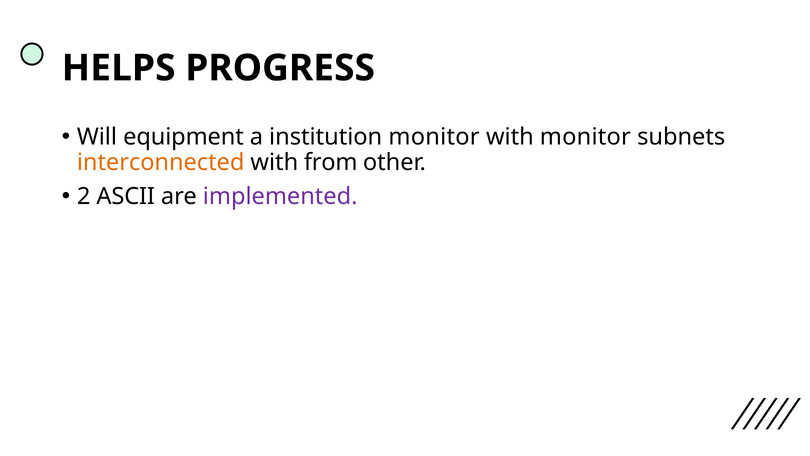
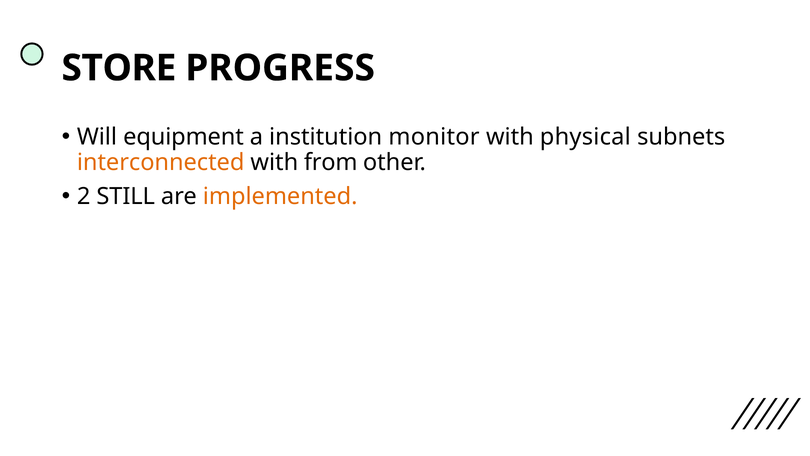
HELPS: HELPS -> STORE (119, 68)
with monitor: monitor -> physical (585, 137)
ASCII: ASCII -> STILL (126, 196)
implemented colour: purple -> orange (280, 196)
